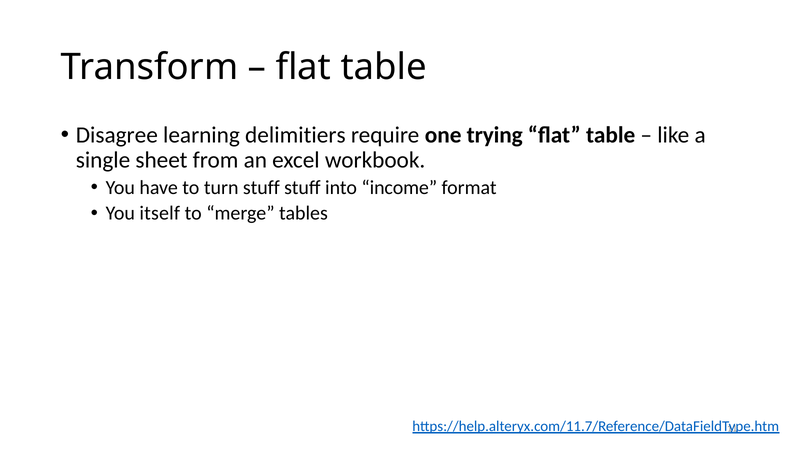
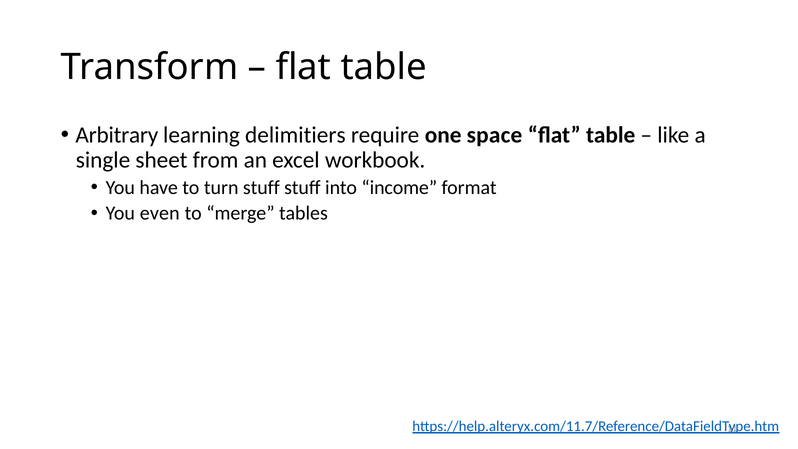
Disagree: Disagree -> Arbitrary (117, 135)
trying: trying -> space (495, 135)
itself: itself -> even (160, 213)
